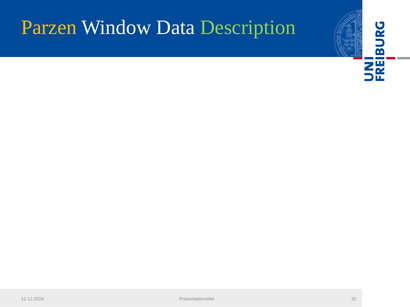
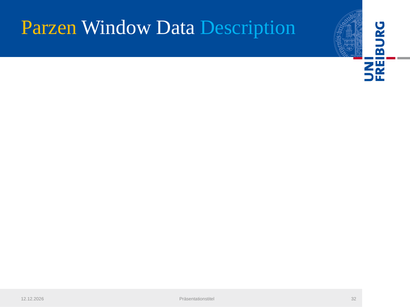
Description colour: light green -> light blue (248, 27)
